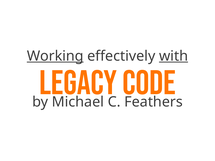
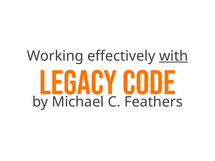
Working underline: present -> none (55, 56)
